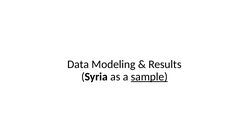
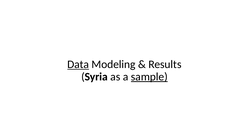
Data underline: none -> present (78, 64)
